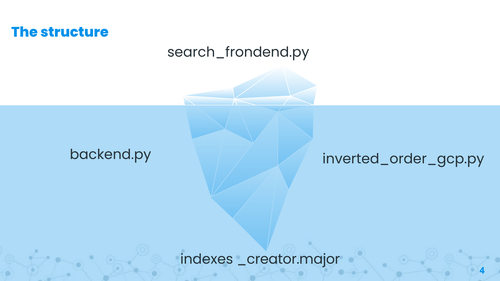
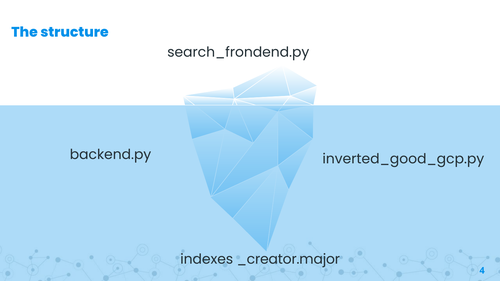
inverted_order_gcp.py: inverted_order_gcp.py -> inverted_good_gcp.py (403, 159)
